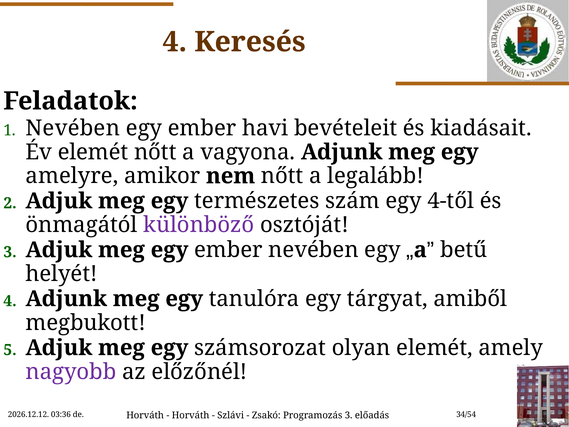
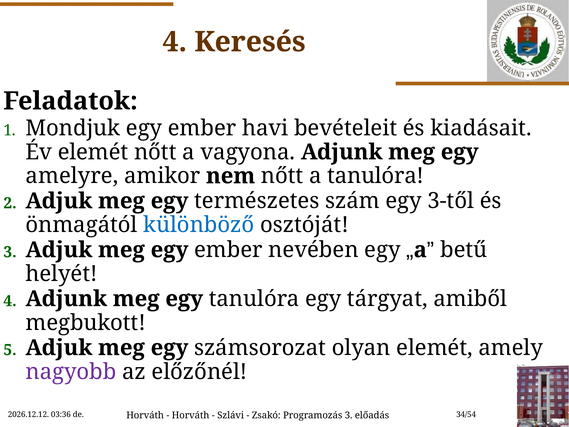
Nevében: Nevében -> Mondjuk (73, 128)
a legalább: legalább -> tanulóra (376, 176)
4-től: 4-től -> 3-től (451, 201)
különböző colour: purple -> blue (199, 225)
